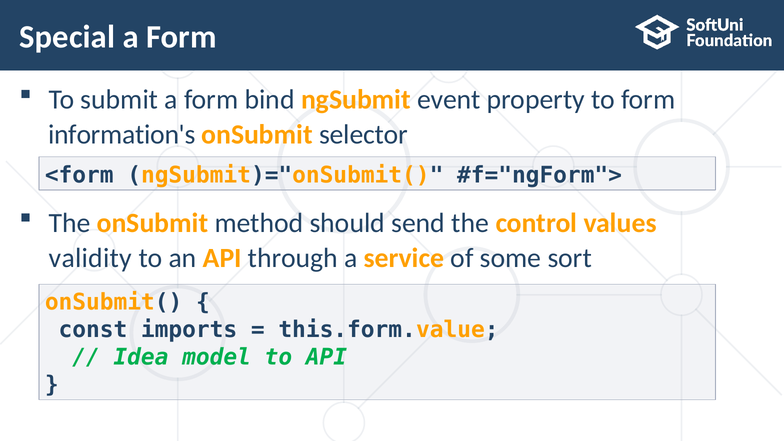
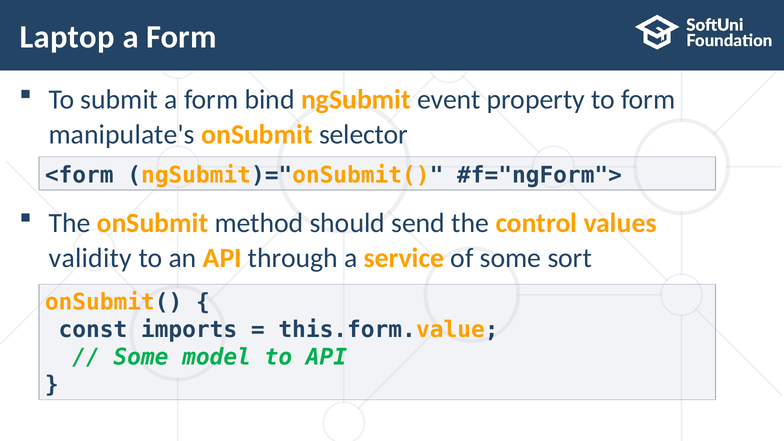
Special: Special -> Laptop (67, 37)
information's: information's -> manipulate's (122, 134)
Idea: Idea -> Some (141, 357)
